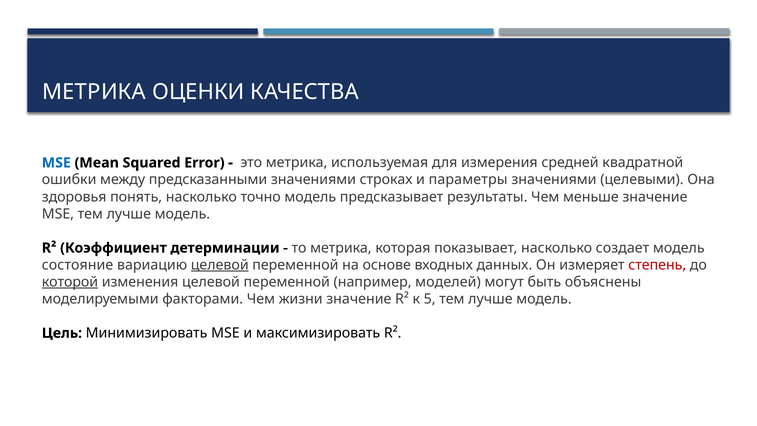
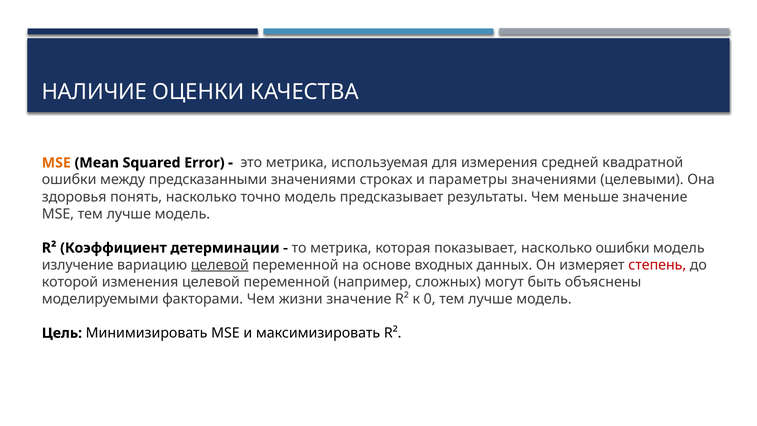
МЕТРИКА: МЕТРИКА -> НАЛИЧИЕ (94, 92)
MSE colour: blue -> orange (56, 163)
насколько создает: создает -> ошибки (623, 248)
состояние: состояние -> излучение (78, 265)
которой underline: present -> none (70, 282)
моделей: моделей -> сложных (448, 282)
5: 5 -> 0 (430, 299)
